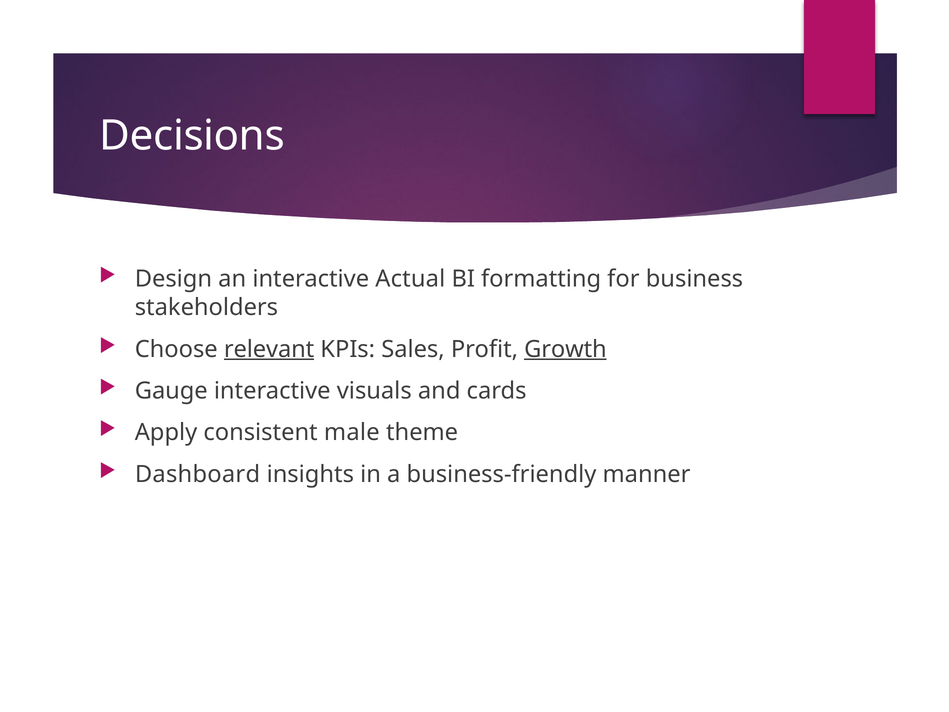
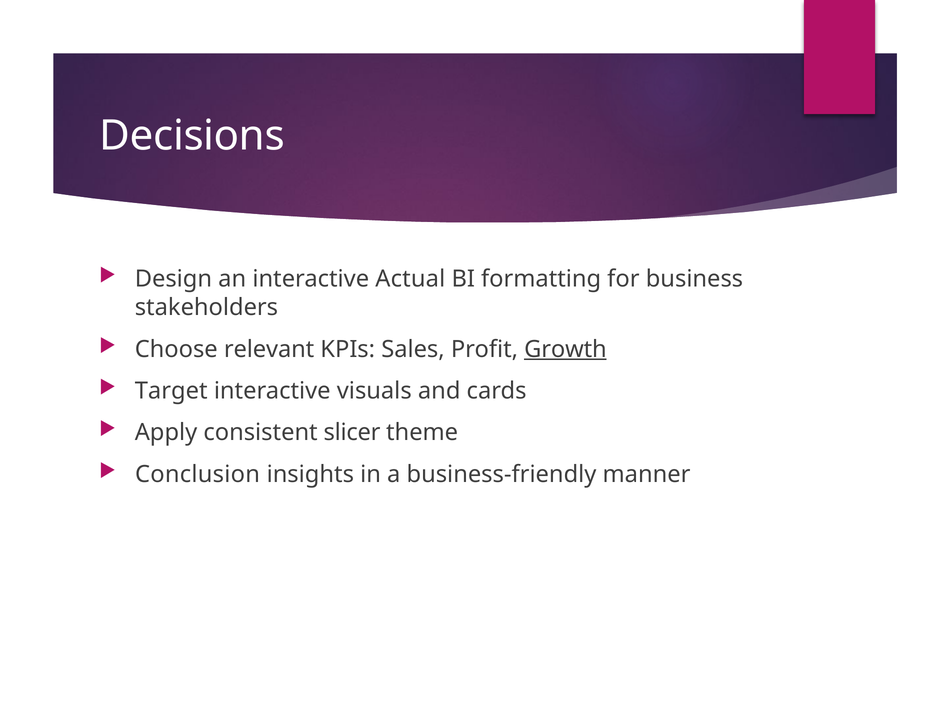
relevant underline: present -> none (269, 349)
Gauge: Gauge -> Target (171, 391)
male: male -> slicer (352, 432)
Dashboard: Dashboard -> Conclusion (198, 474)
